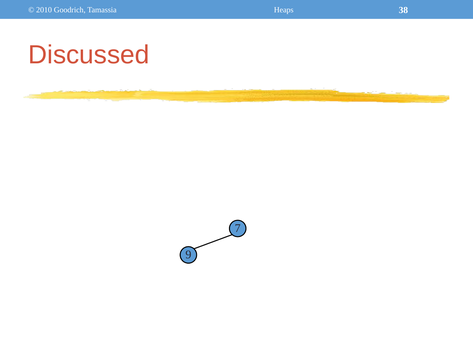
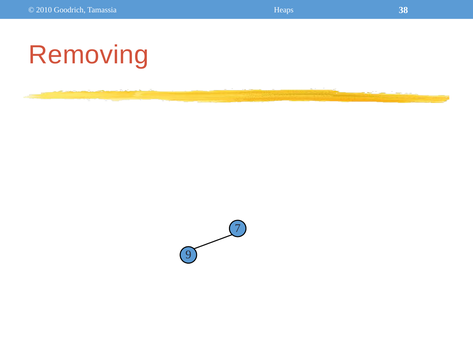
Discussed: Discussed -> Removing (89, 55)
